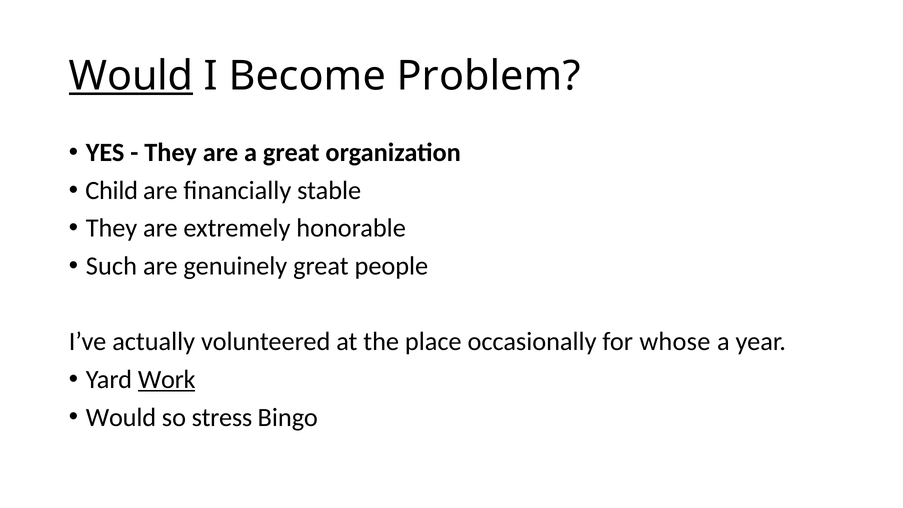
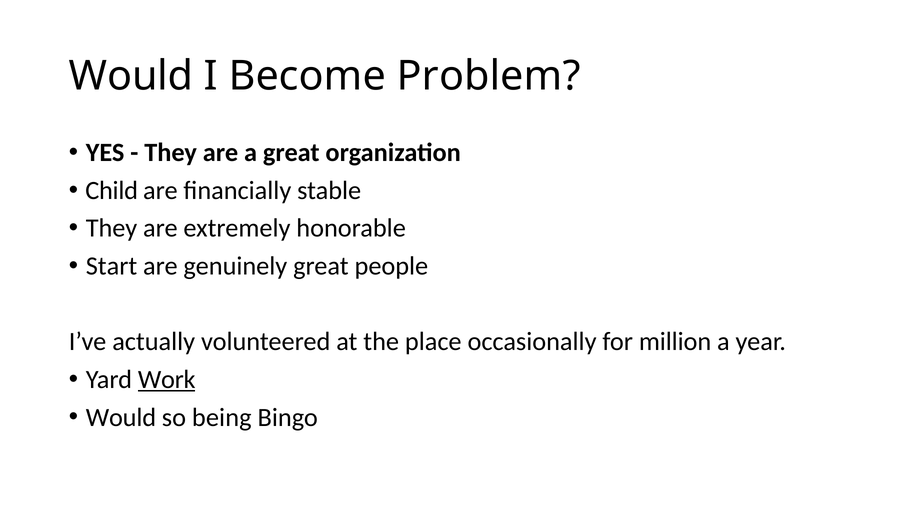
Would underline: present -> none (131, 76)
Such: Such -> Start (111, 266)
whose: whose -> million (675, 342)
stress: stress -> being (222, 417)
